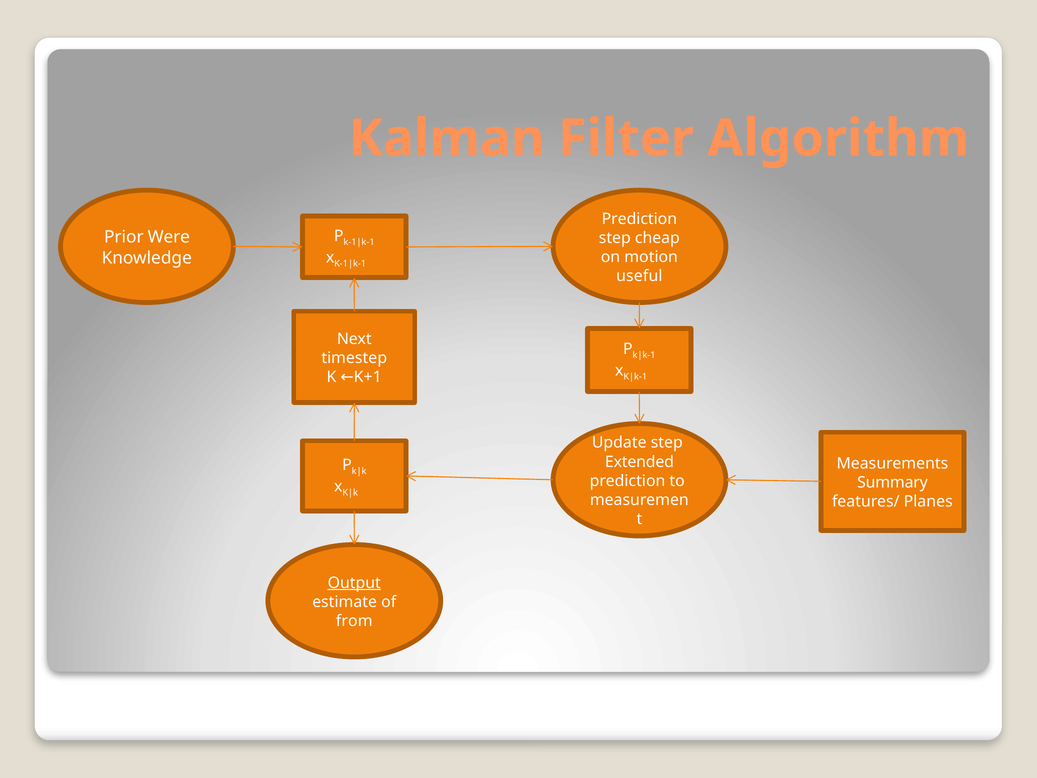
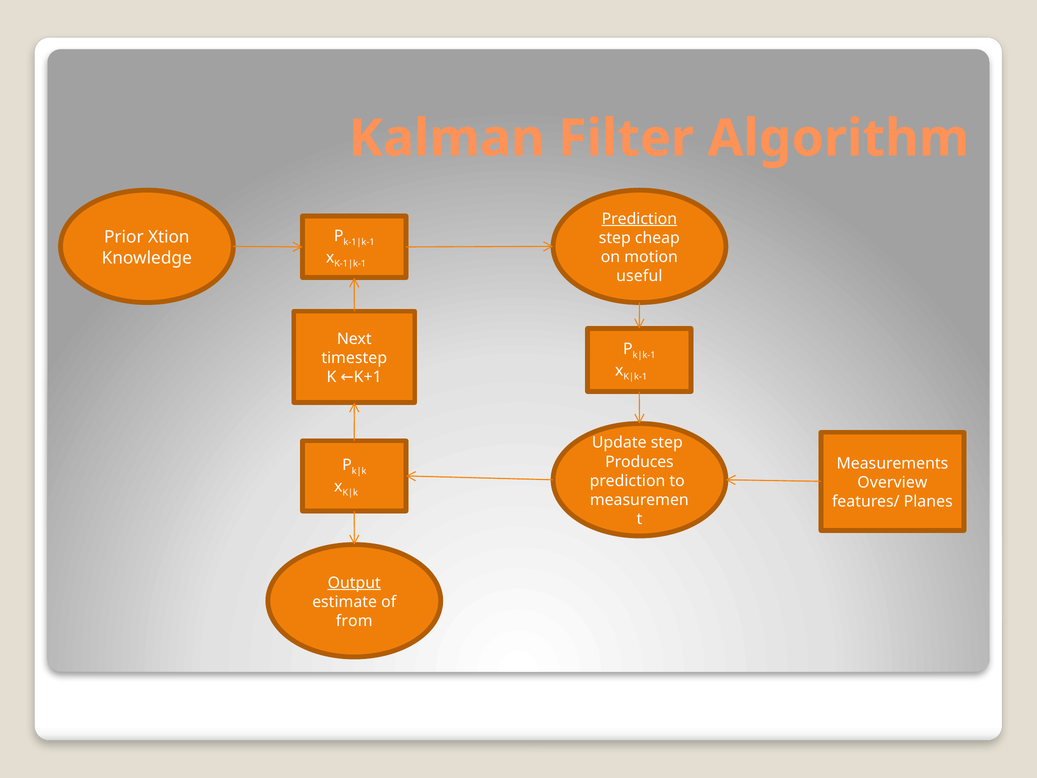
Prediction underline: none -> present (639, 219)
Were: Were -> Xtion (169, 237)
Extended: Extended -> Produces (639, 462)
Summary: Summary -> Overview (892, 482)
